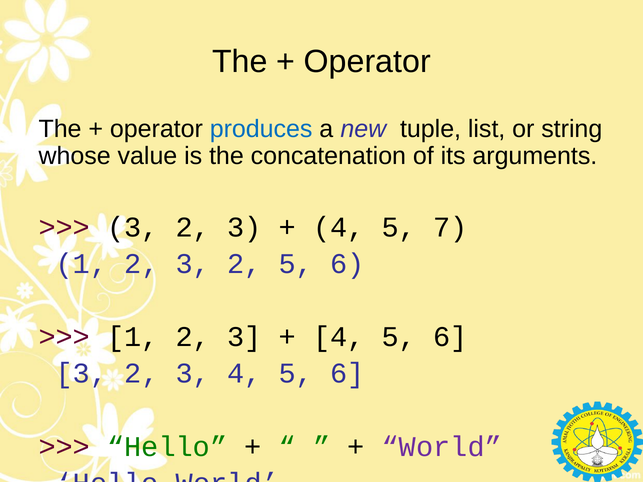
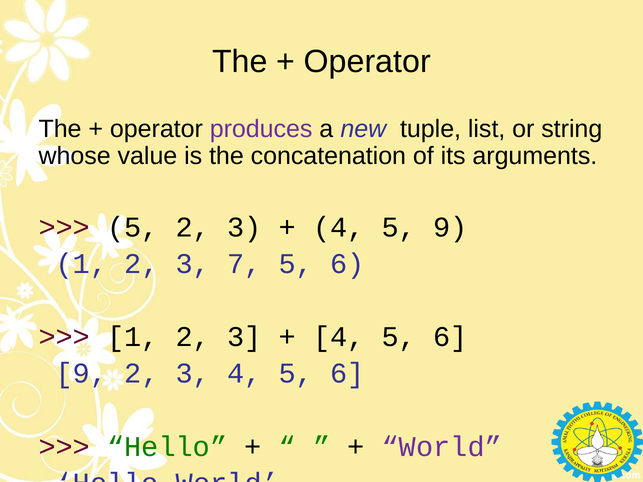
produces colour: blue -> purple (261, 129)
3: 3 -> 5 (133, 227)
5 7: 7 -> 9 (450, 227)
2 3 2: 2 -> 7 (244, 264)
3: 3 -> 9 (81, 374)
